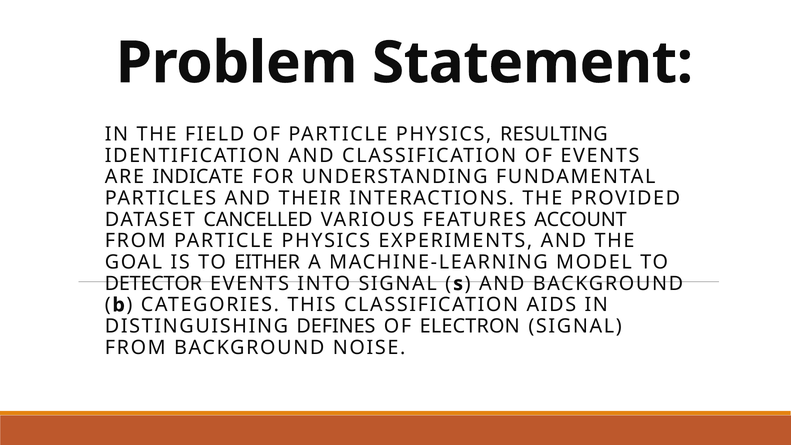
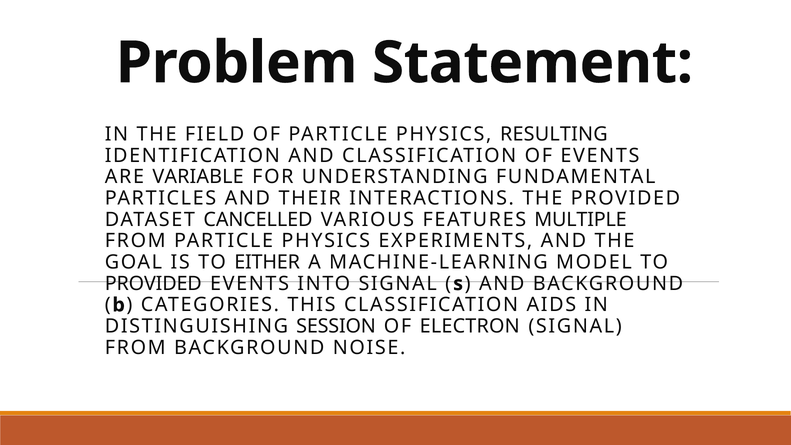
INDICATE: INDICATE -> VARIABLE (198, 177)
ACCOUNT: ACCOUNT -> MULTIPLE (581, 220)
DETECTOR: DETECTOR -> PROVIDED (153, 284)
DEFINES: DEFINES -> SESSION (336, 326)
